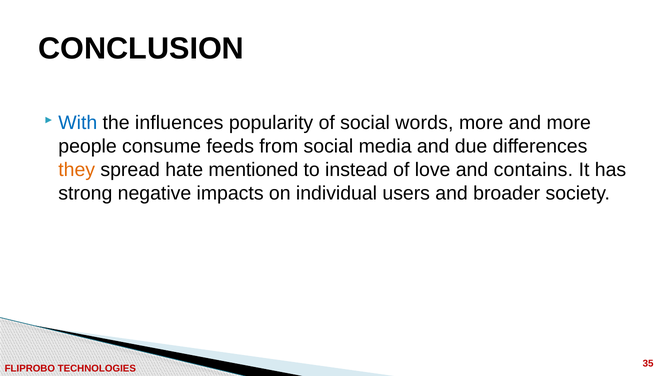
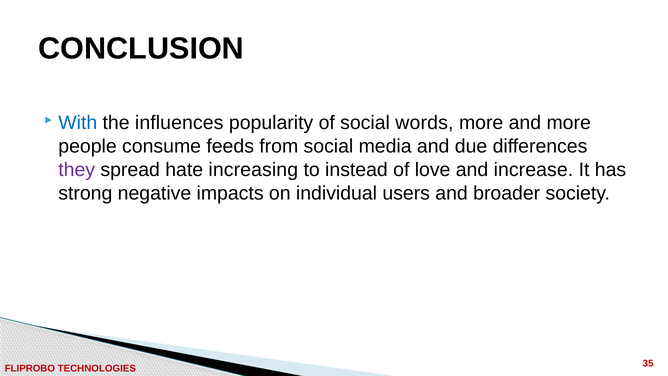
they colour: orange -> purple (77, 170)
mentioned: mentioned -> increasing (253, 170)
contains: contains -> increase (533, 170)
